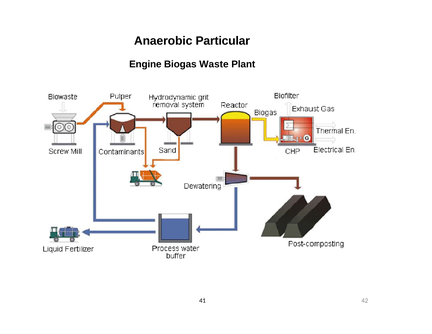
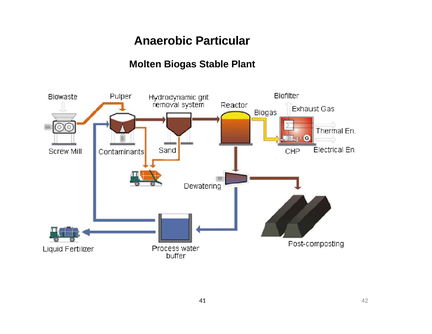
Engine: Engine -> Molten (145, 64)
Waste: Waste -> Stable (214, 64)
